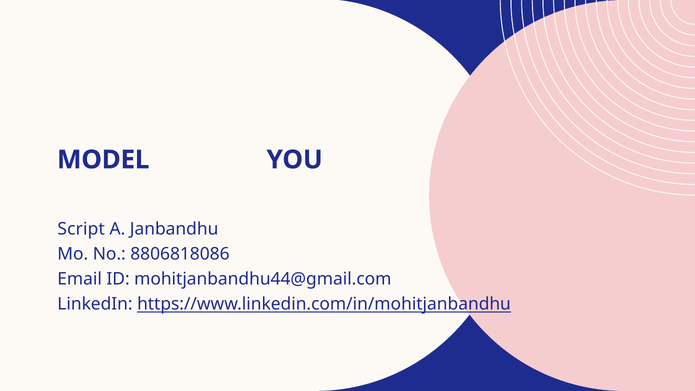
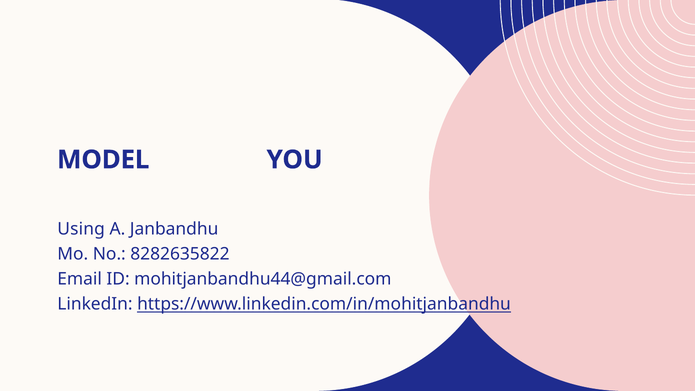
Script: Script -> Using (81, 229)
8806818086: 8806818086 -> 8282635822 (180, 254)
